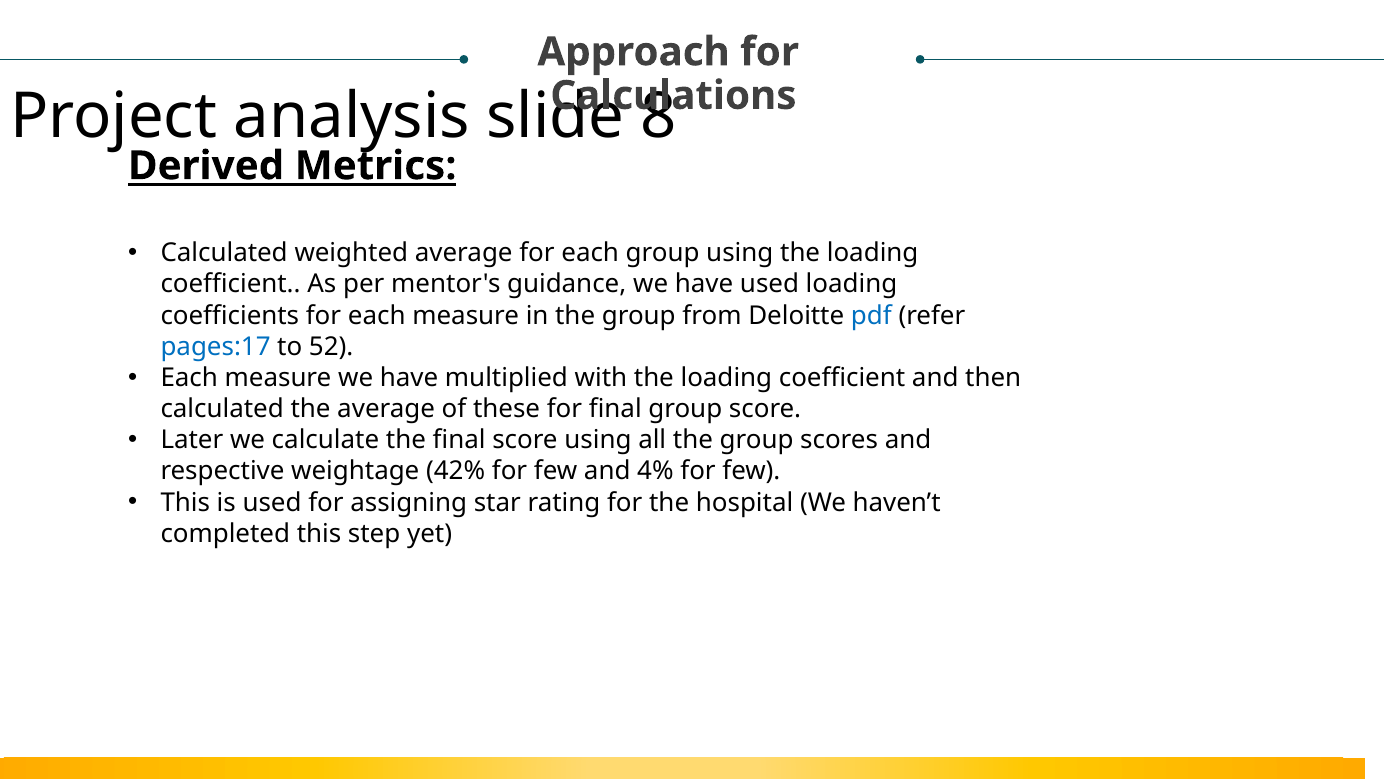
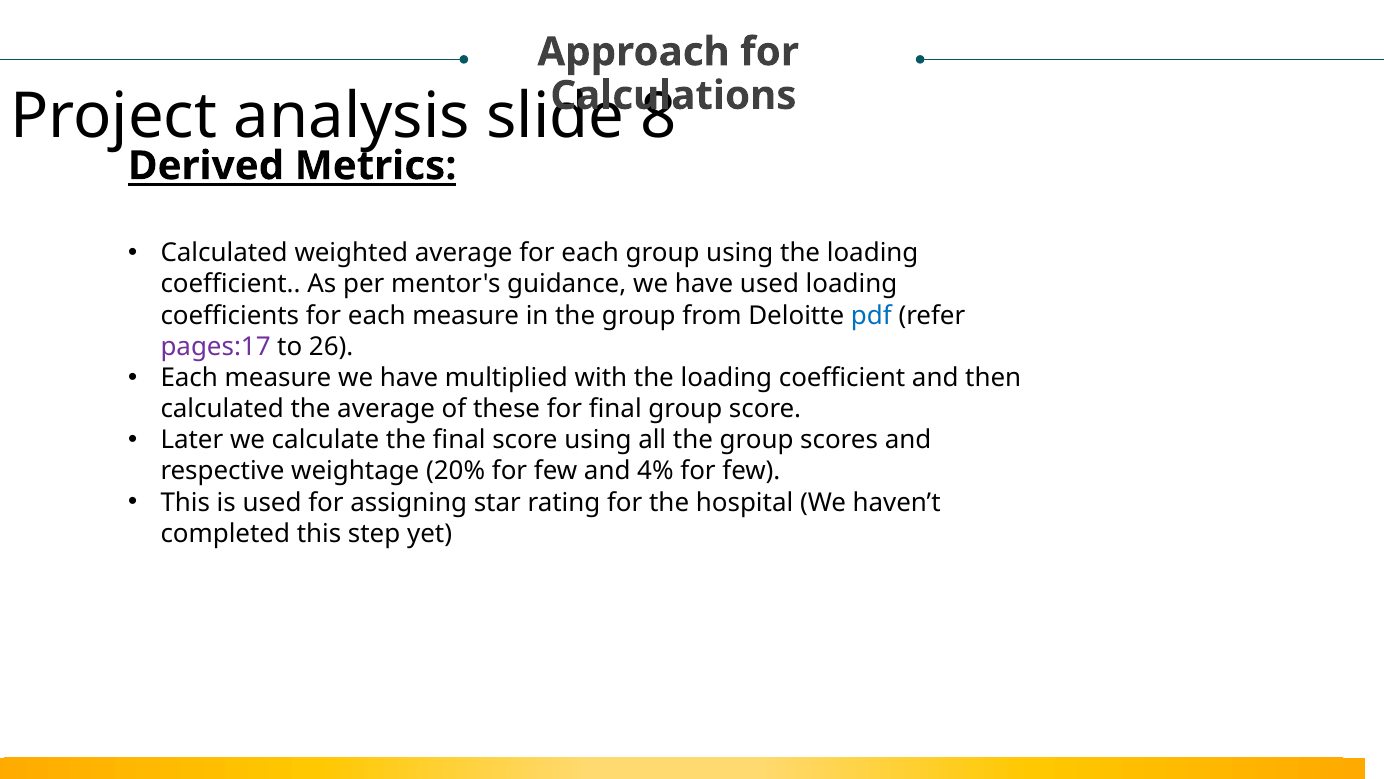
pages:17 colour: blue -> purple (216, 346)
52: 52 -> 26 (331, 346)
42%: 42% -> 20% (456, 471)
